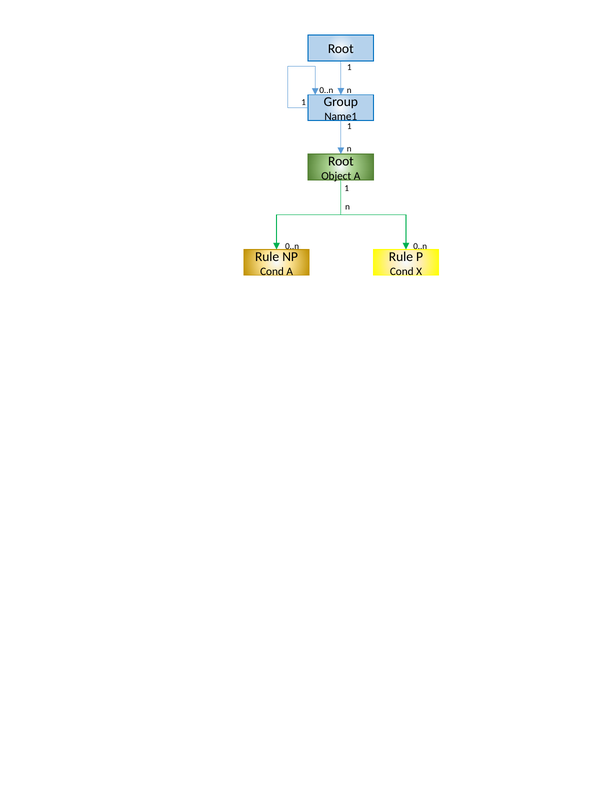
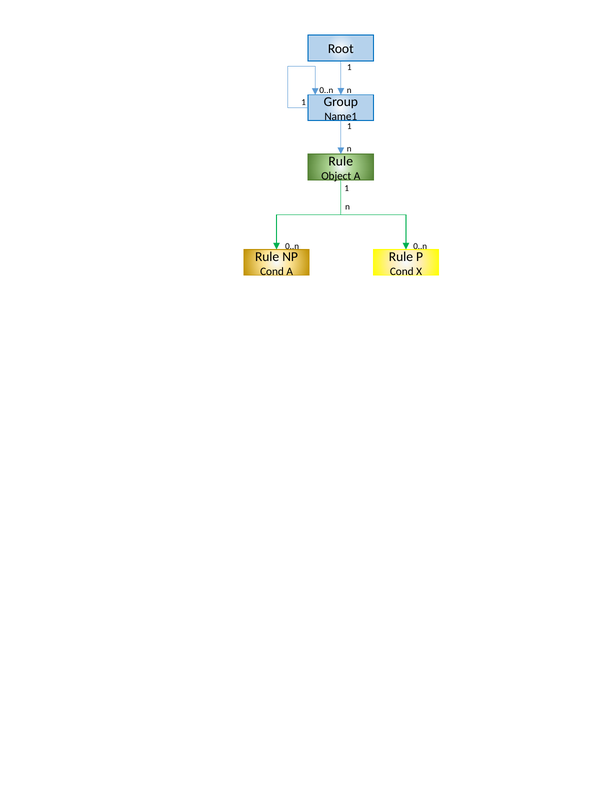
Root: Root -> Rule (341, 161)
